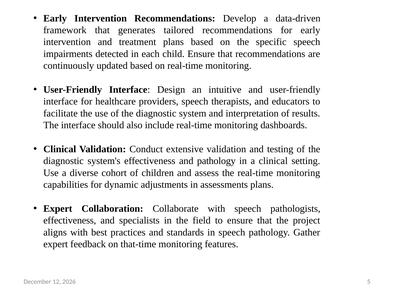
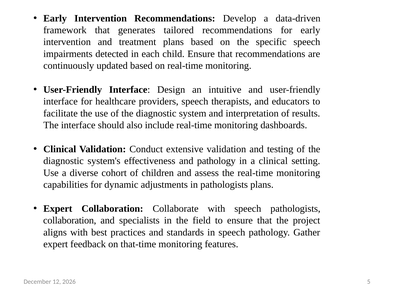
in assessments: assessments -> pathologists (224, 185)
effectiveness: effectiveness -> collaboration (70, 221)
